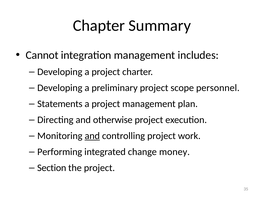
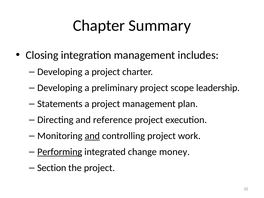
Cannot: Cannot -> Closing (42, 55)
personnel: personnel -> leadership (218, 88)
otherwise: otherwise -> reference (113, 120)
Performing underline: none -> present (60, 152)
